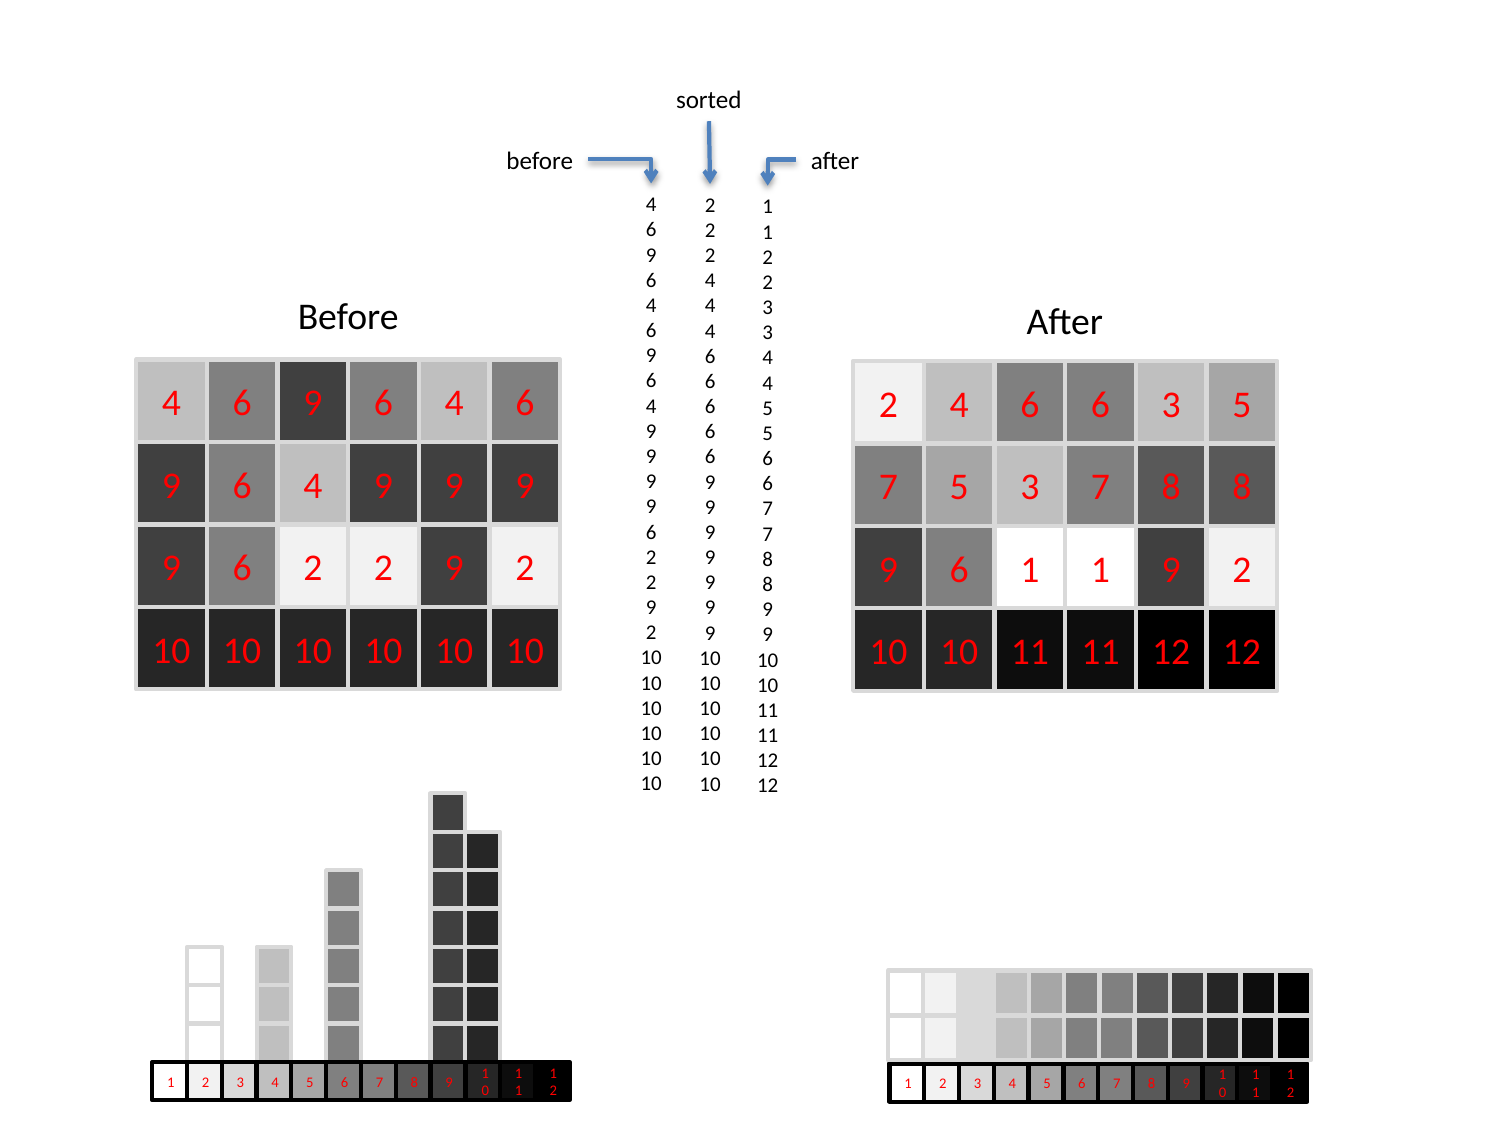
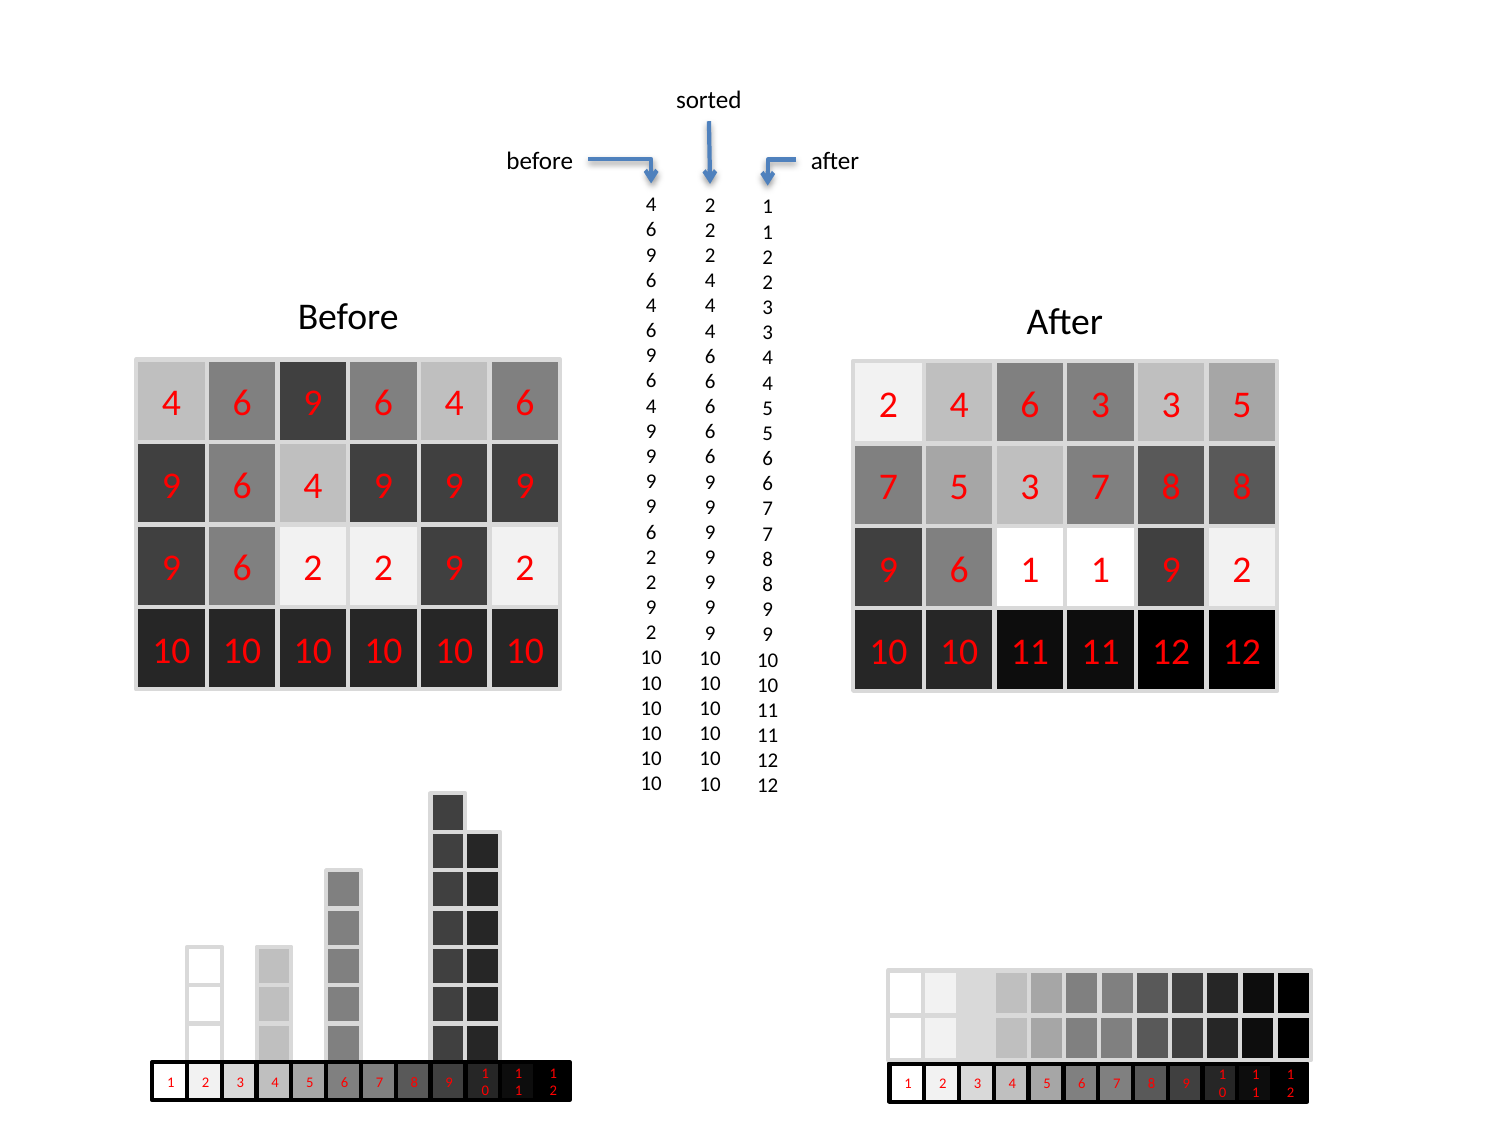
6: 6 -> 3 (1101, 405)
